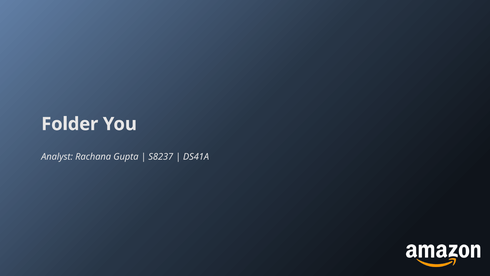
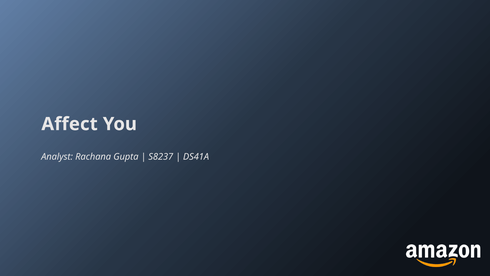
Folder: Folder -> Affect (70, 124)
